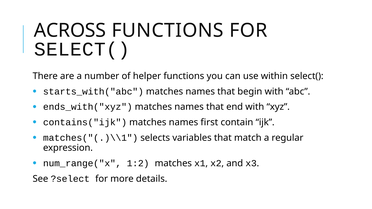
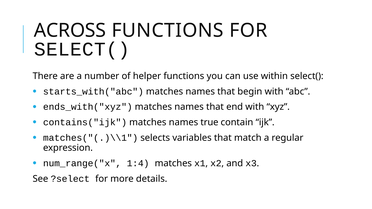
first: first -> true (209, 123)
1:2: 1:2 -> 1:4 (138, 163)
